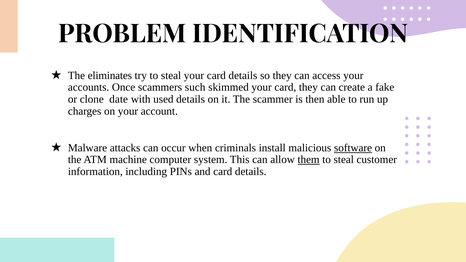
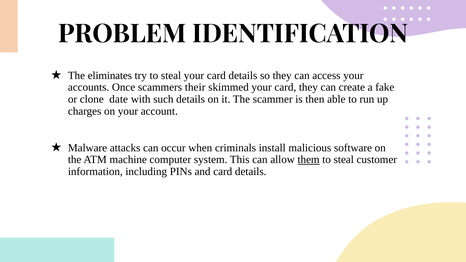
such: such -> their (195, 87)
used: used -> such (163, 99)
software underline: present -> none (353, 148)
